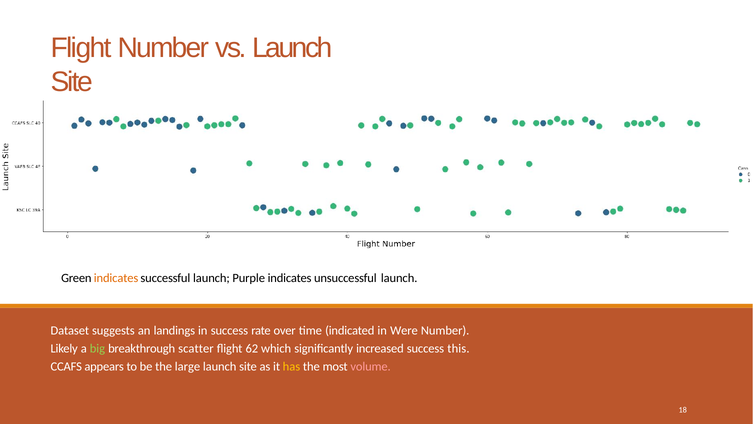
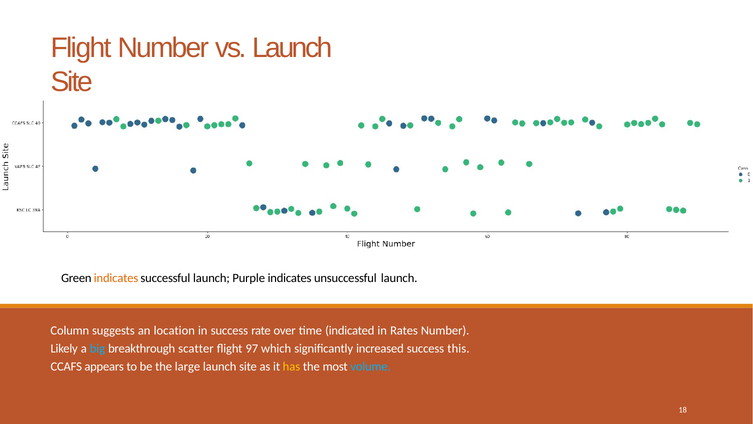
Dataset: Dataset -> Column (70, 330)
landings: landings -> location (174, 330)
Were: Were -> Rates (404, 330)
big colour: light green -> light blue (97, 348)
62: 62 -> 97 (252, 348)
volume colour: pink -> light blue (371, 366)
